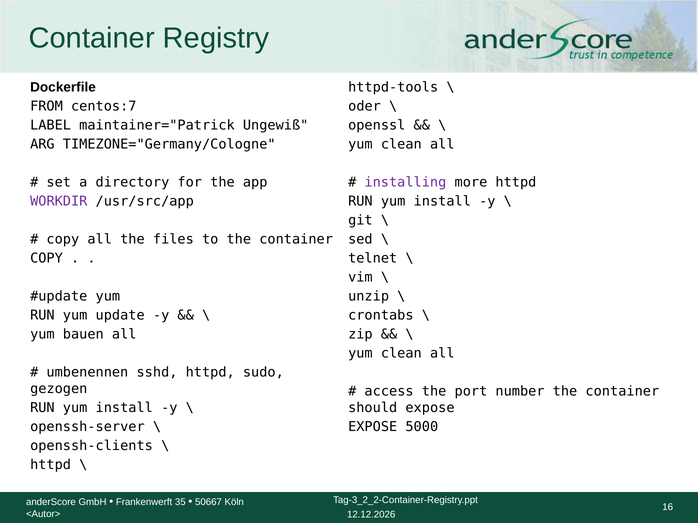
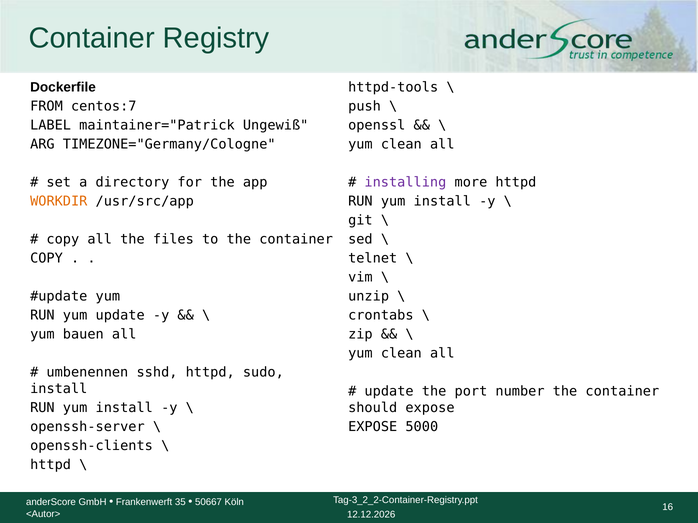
oder: oder -> push (365, 107)
WORKDIR colour: purple -> orange (59, 202)
gezogen: gezogen -> install (59, 389)
access: access -> update (389, 392)
